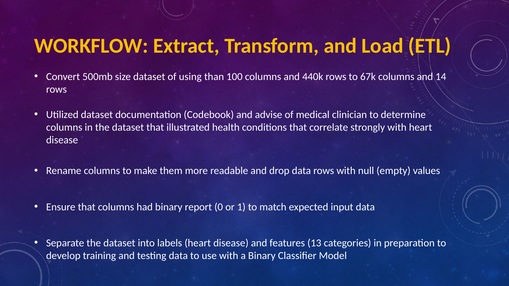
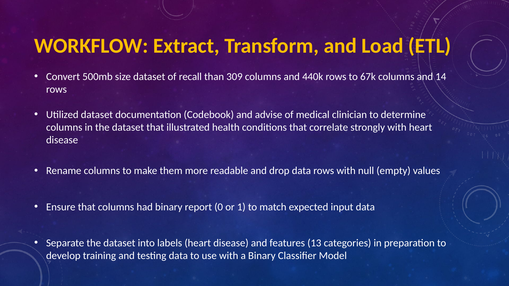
using: using -> recall (190, 77)
100: 100 -> 309 (234, 77)
